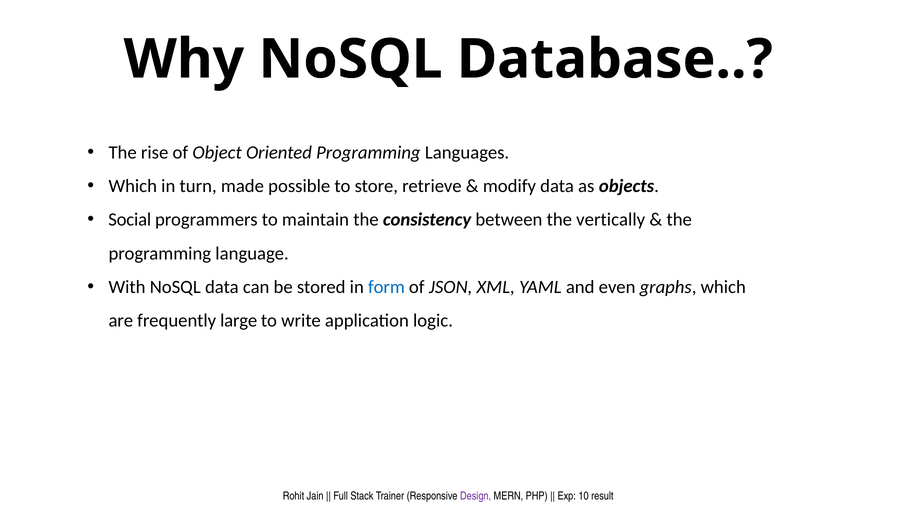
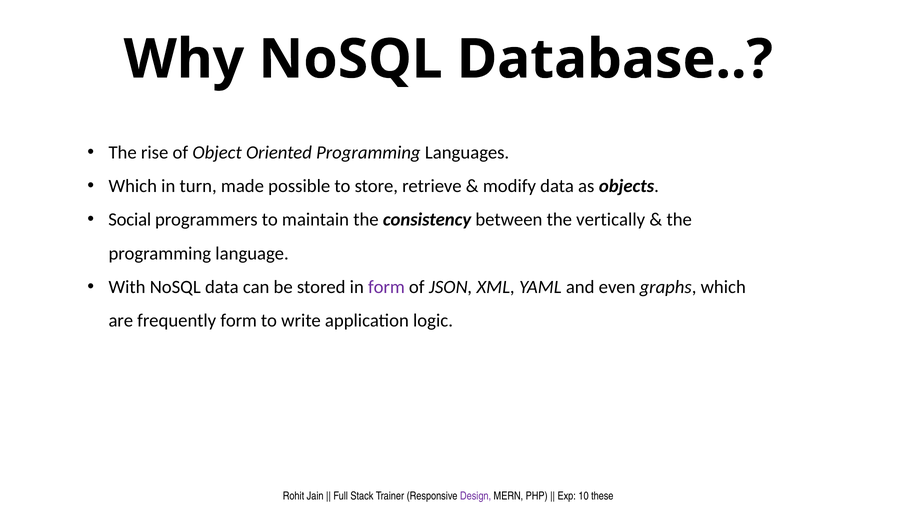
form colour: blue -> purple (386, 287)
frequently large: large -> form (239, 320)
result: result -> these (602, 495)
